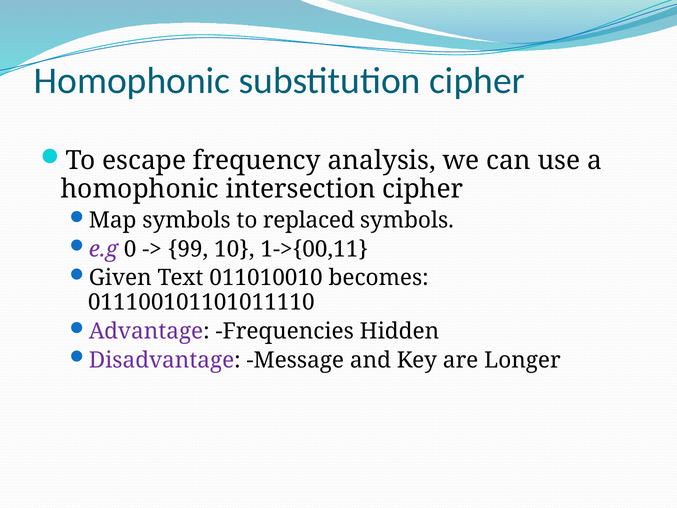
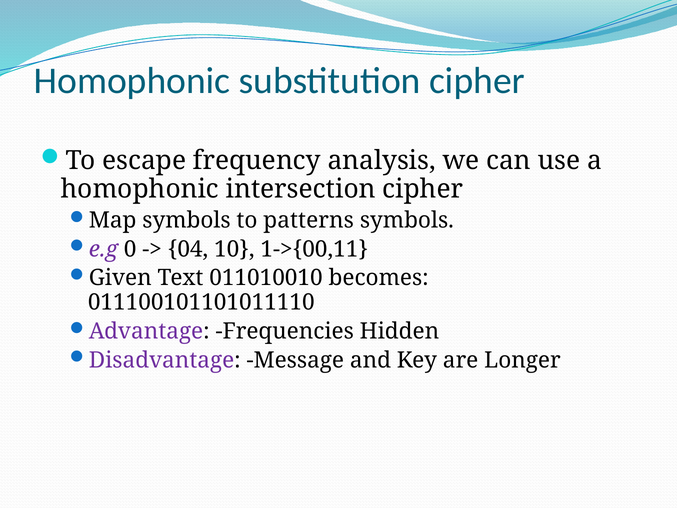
replaced: replaced -> patterns (309, 220)
99: 99 -> 04 (188, 249)
